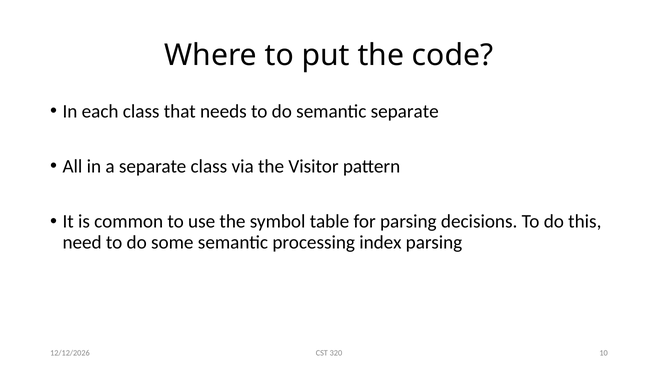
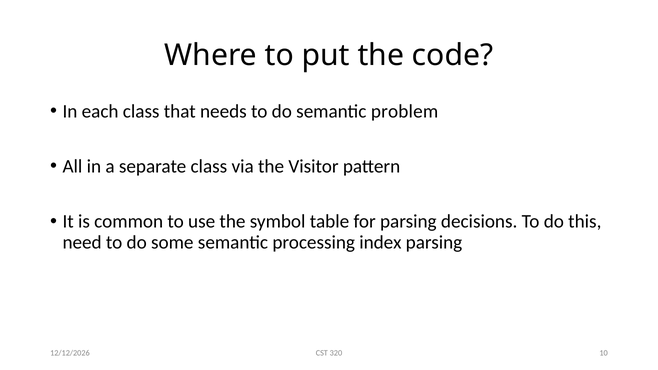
semantic separate: separate -> problem (405, 111)
